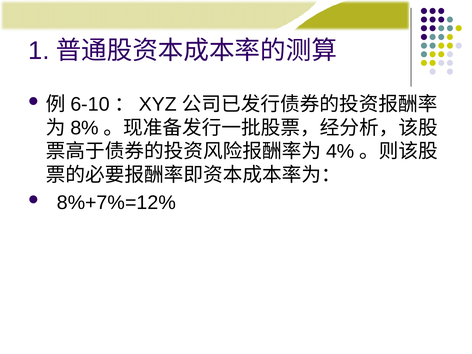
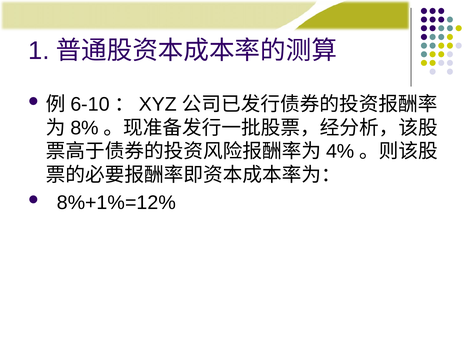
8%+7%=12%: 8%+7%=12% -> 8%+1%=12% (116, 203)
